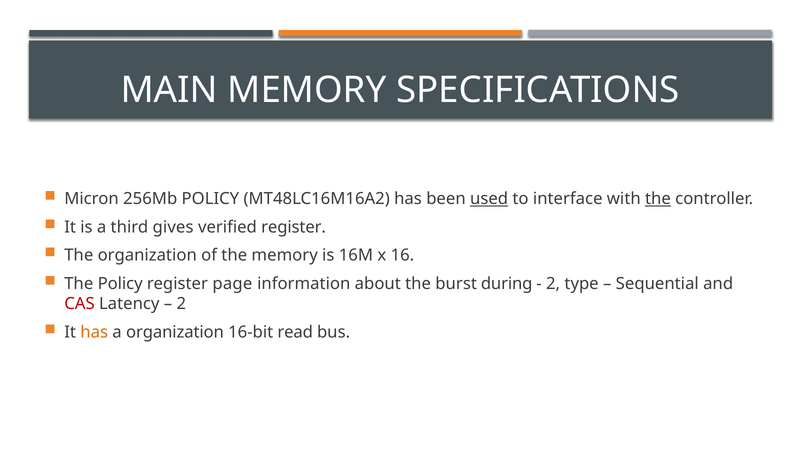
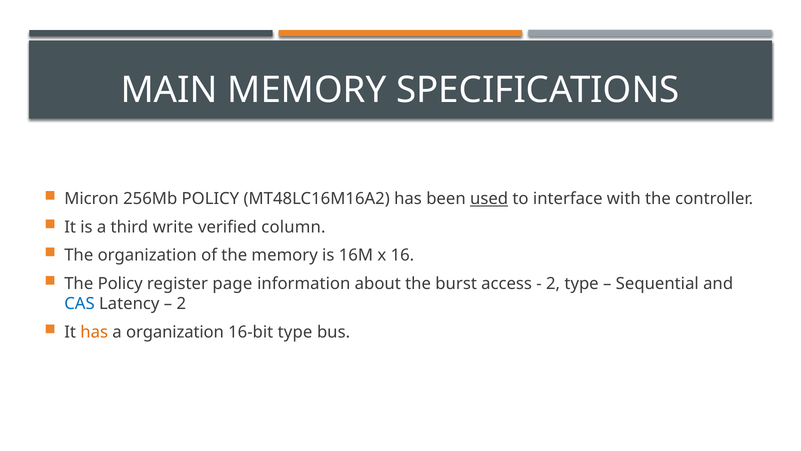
the underline: present -> none (658, 198)
gives: gives -> write (173, 227)
verified register: register -> column (293, 227)
during: during -> access (507, 284)
CAS colour: red -> blue (79, 304)
16-bit read: read -> type (295, 332)
